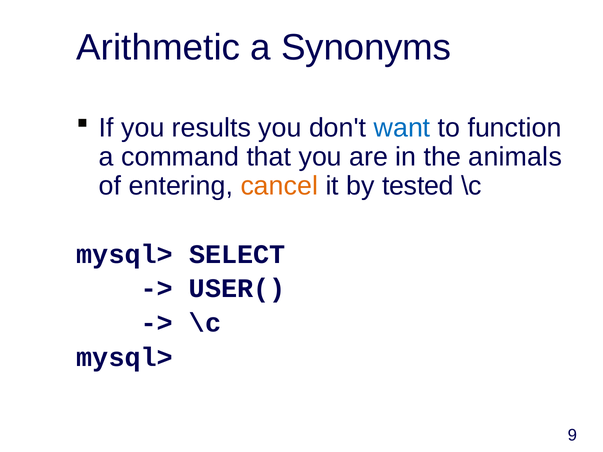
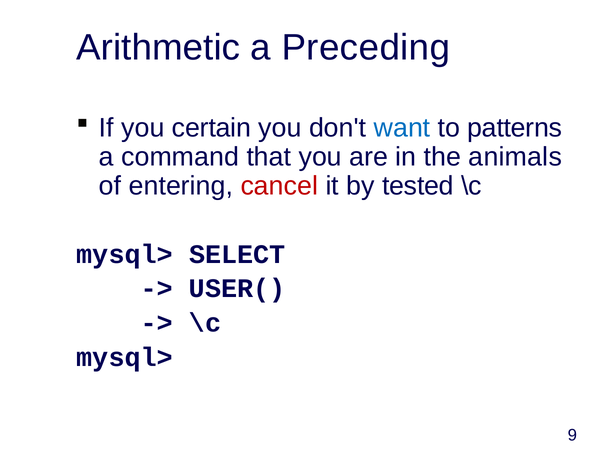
Synonyms: Synonyms -> Preceding (366, 48)
results: results -> certain (212, 128)
function: function -> patterns (515, 128)
cancel colour: orange -> red (279, 186)
